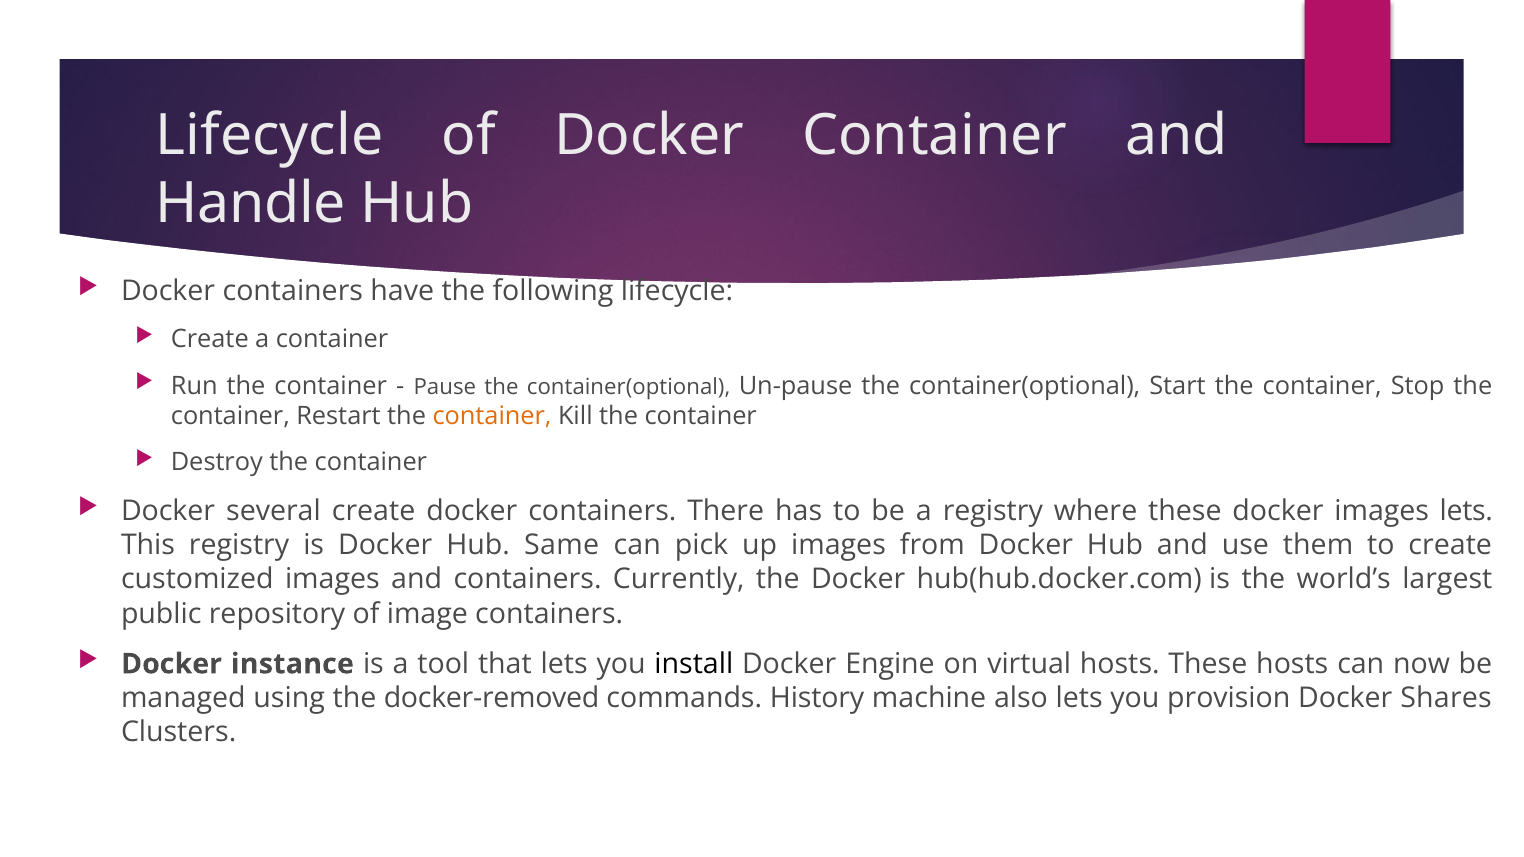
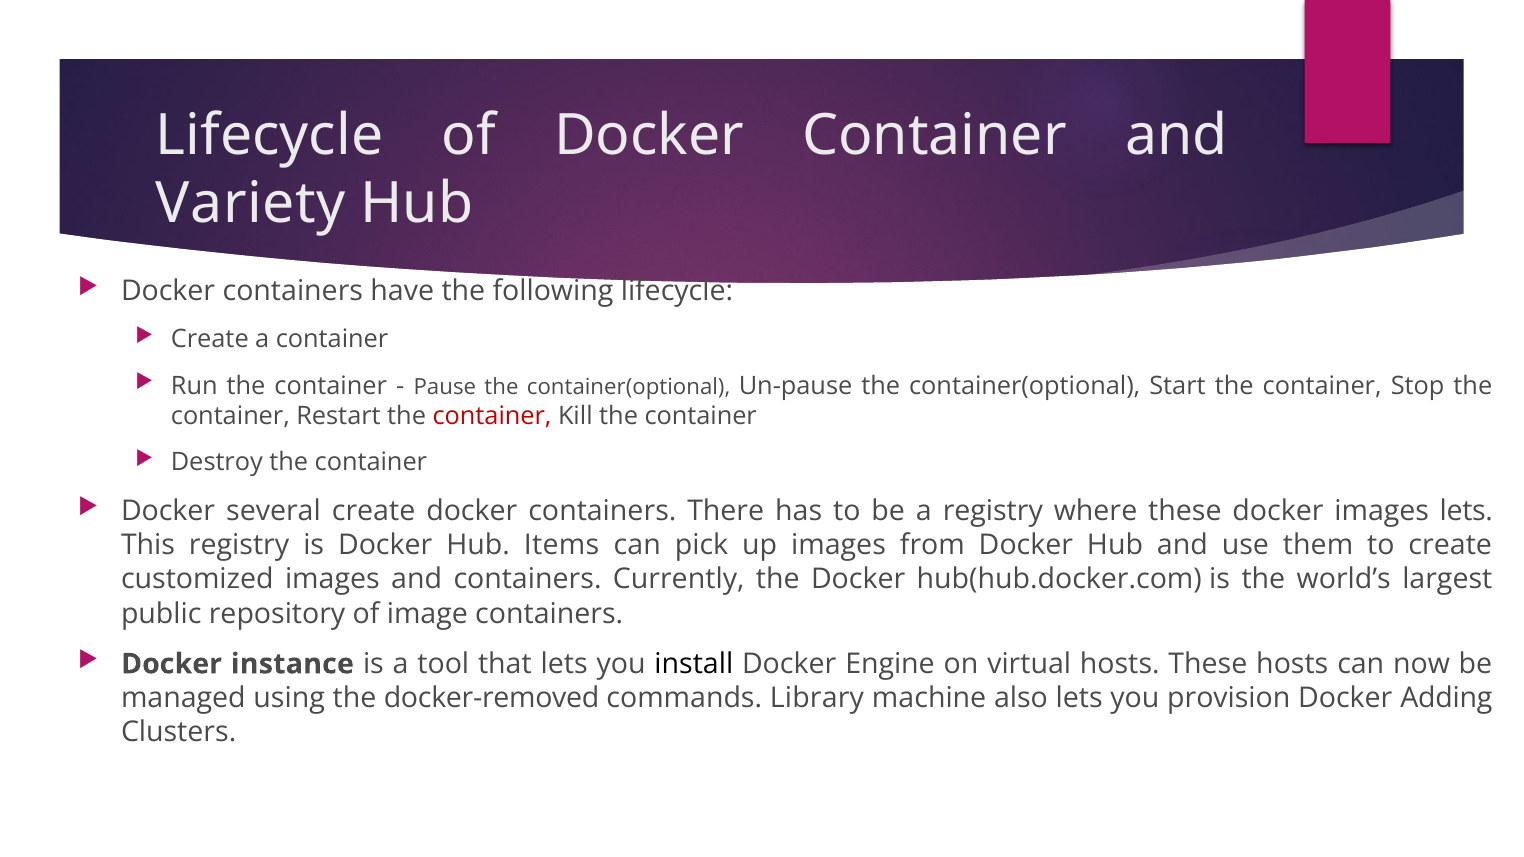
Handle: Handle -> Variety (251, 204)
container colour: orange -> red (492, 416)
Same: Same -> Items (562, 545)
History: History -> Library (817, 698)
Shares: Shares -> Adding (1446, 698)
